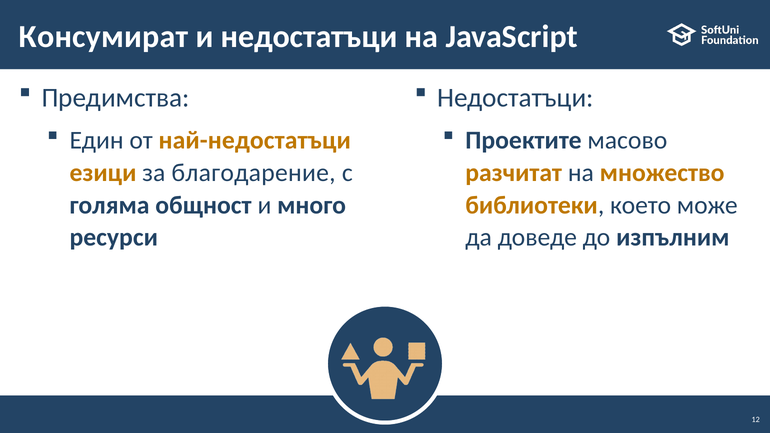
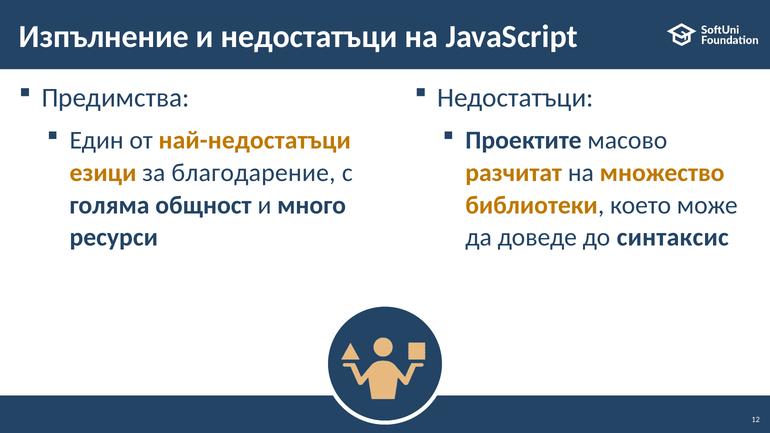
Консумират: Консумират -> Изпълнение (104, 36)
изпълним: изпълним -> синтаксис (673, 237)
